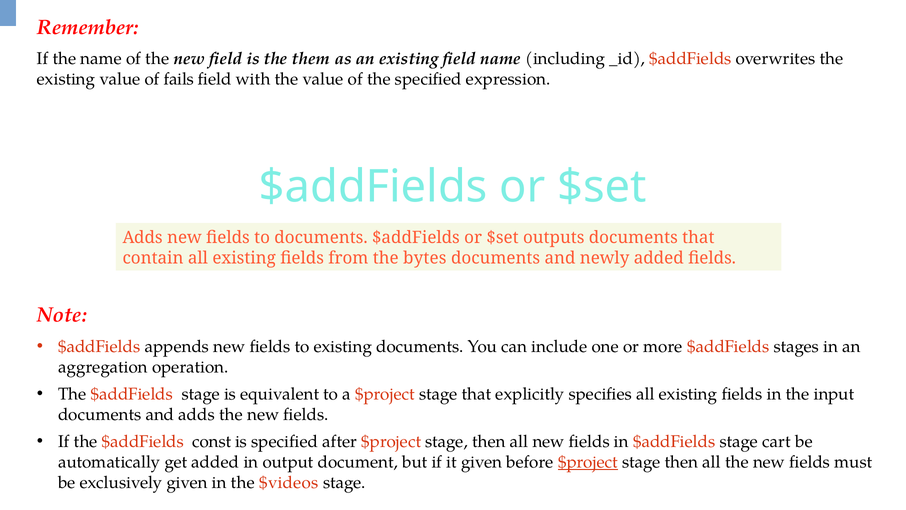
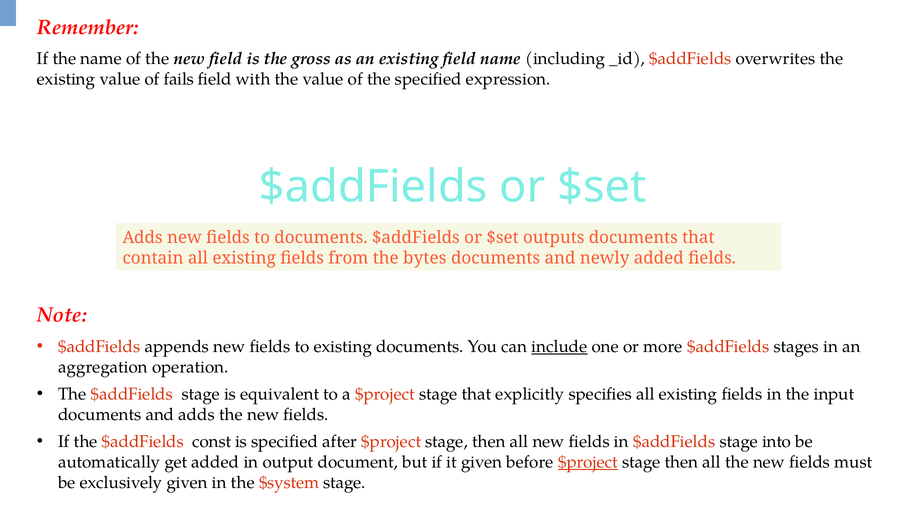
them: them -> gross (311, 59)
include underline: none -> present (559, 346)
cart: cart -> into (777, 441)
$videos: $videos -> $system (289, 482)
